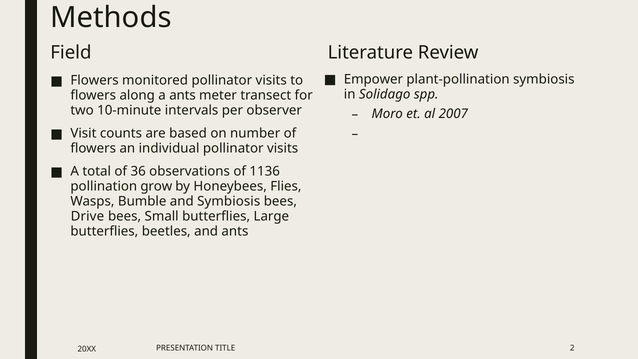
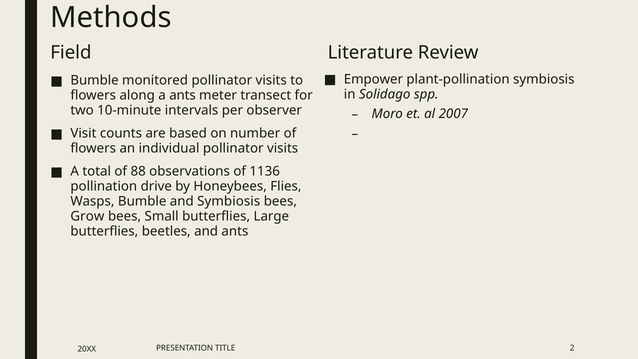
Flowers: Flowers -> Bumble (95, 80)
36: 36 -> 88 (138, 171)
grow: grow -> drive (156, 186)
Drive: Drive -> Grow (87, 216)
